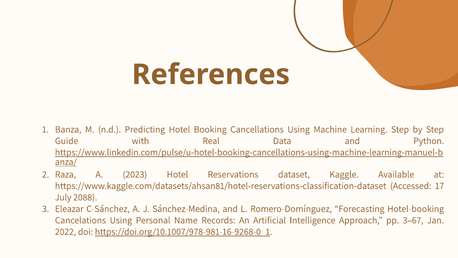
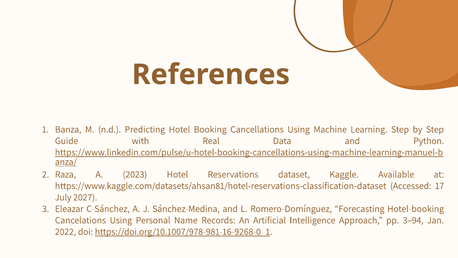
2088: 2088 -> 2027 (85, 197)
3–67: 3–67 -> 3–94 (413, 220)
